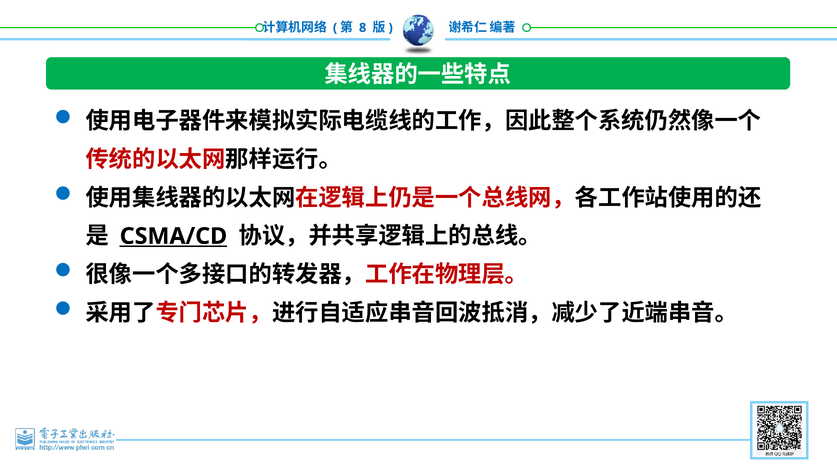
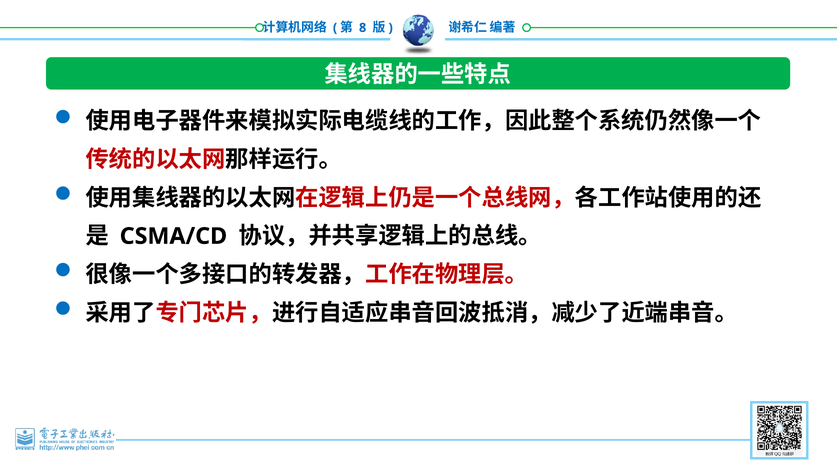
CSMA/CD underline: present -> none (173, 236)
